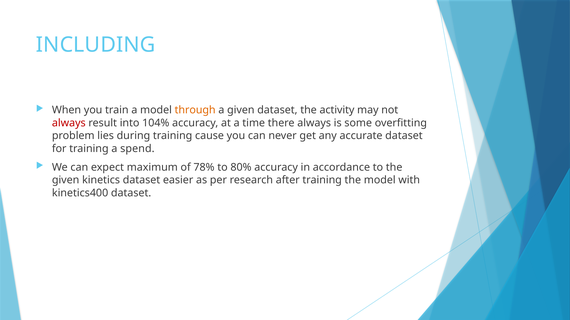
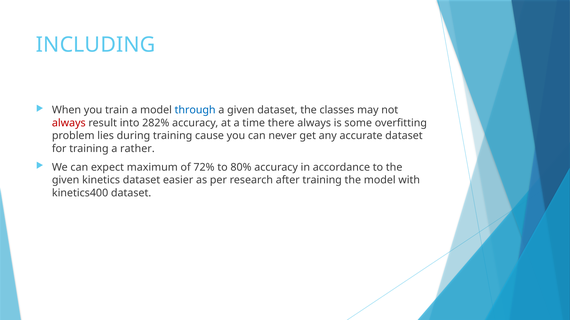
through colour: orange -> blue (195, 110)
activity: activity -> classes (337, 110)
104%: 104% -> 282% (156, 123)
spend: spend -> rather (137, 149)
78%: 78% -> 72% (204, 168)
